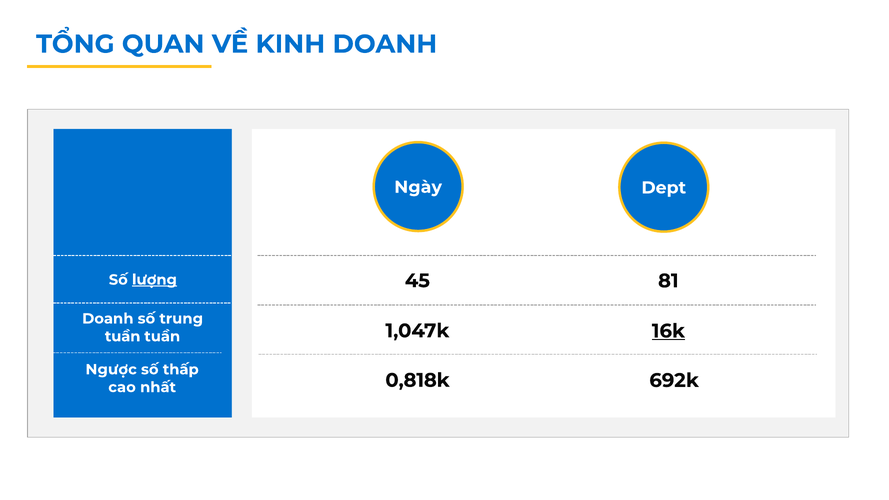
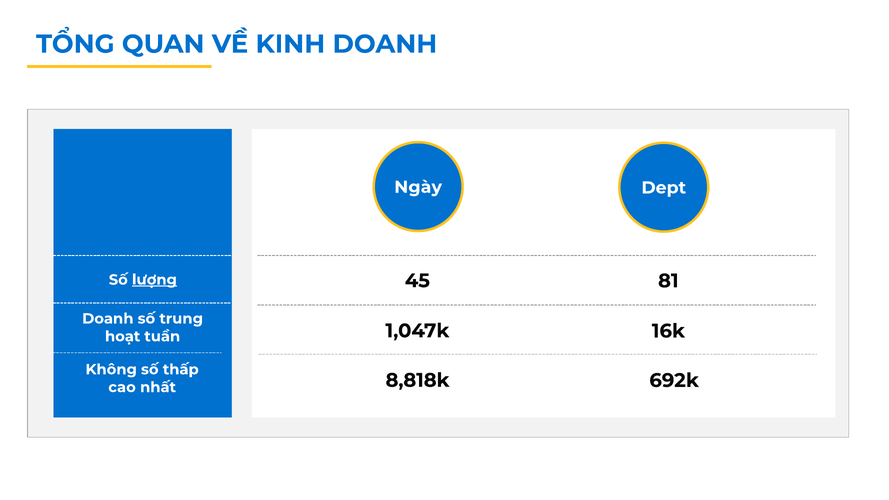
16k underline: present -> none (668, 331)
tuần: tuần -> hoạt (123, 337)
Ngược: Ngược -> Không (111, 370)
0,818k: 0,818k -> 8,818k (417, 380)
